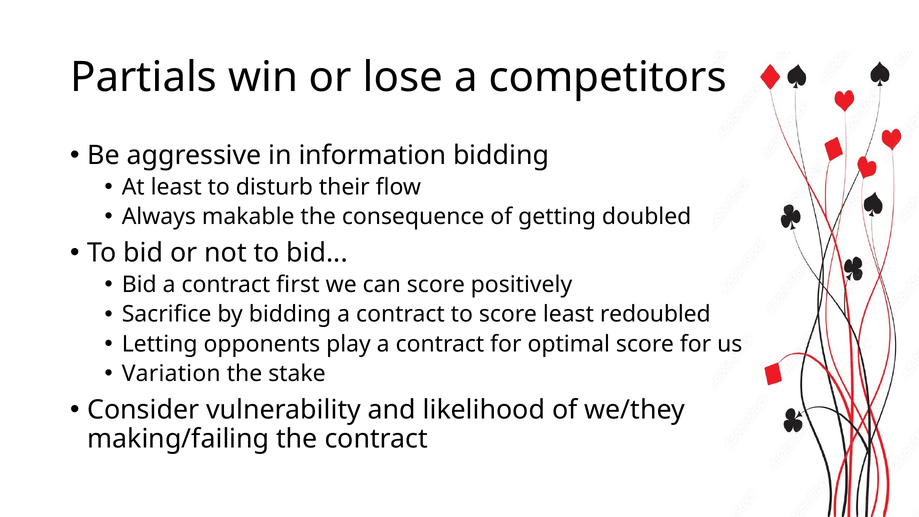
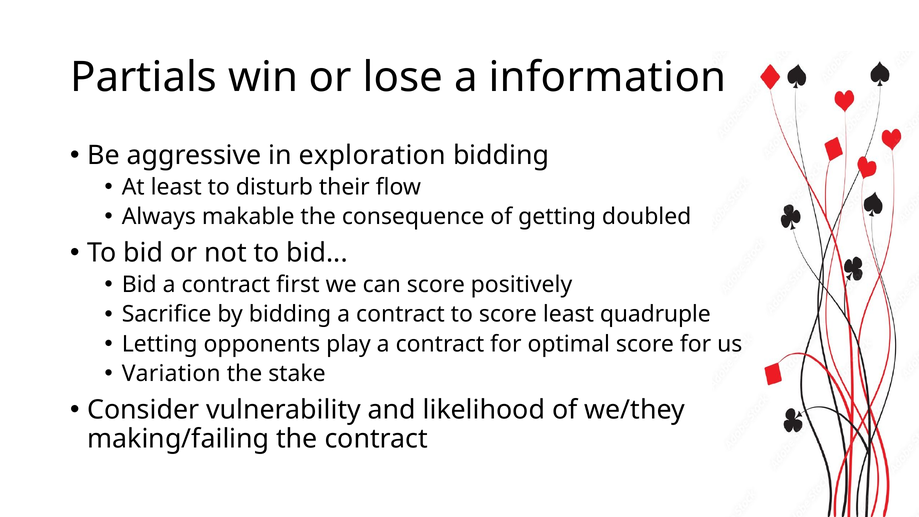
competitors: competitors -> information (608, 77)
information: information -> exploration (372, 155)
redoubled: redoubled -> quadruple (655, 314)
